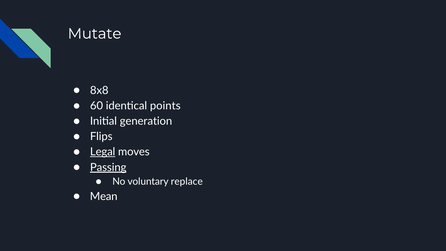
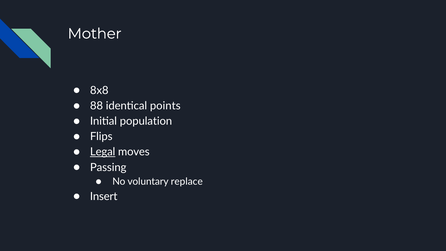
Mutate: Mutate -> Mother (95, 34)
60: 60 -> 88 (97, 106)
generation: generation -> population (146, 121)
Passing underline: present -> none (108, 167)
Mean: Mean -> Insert (104, 196)
